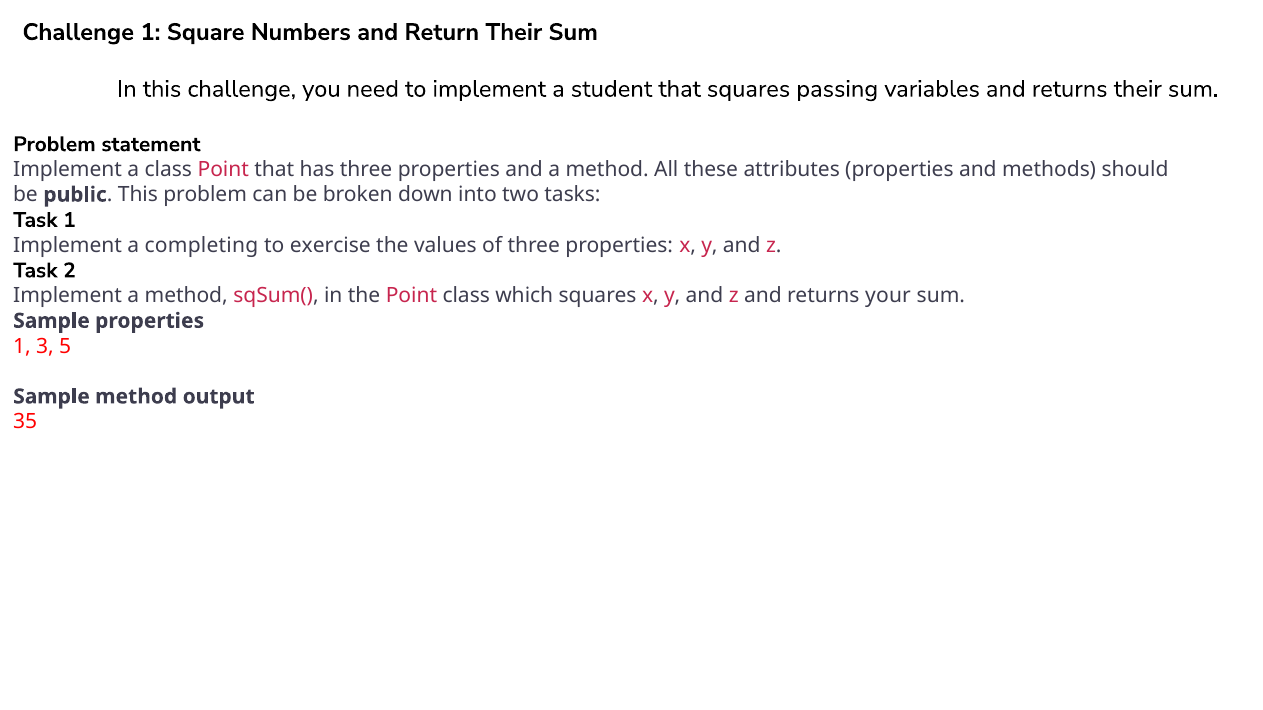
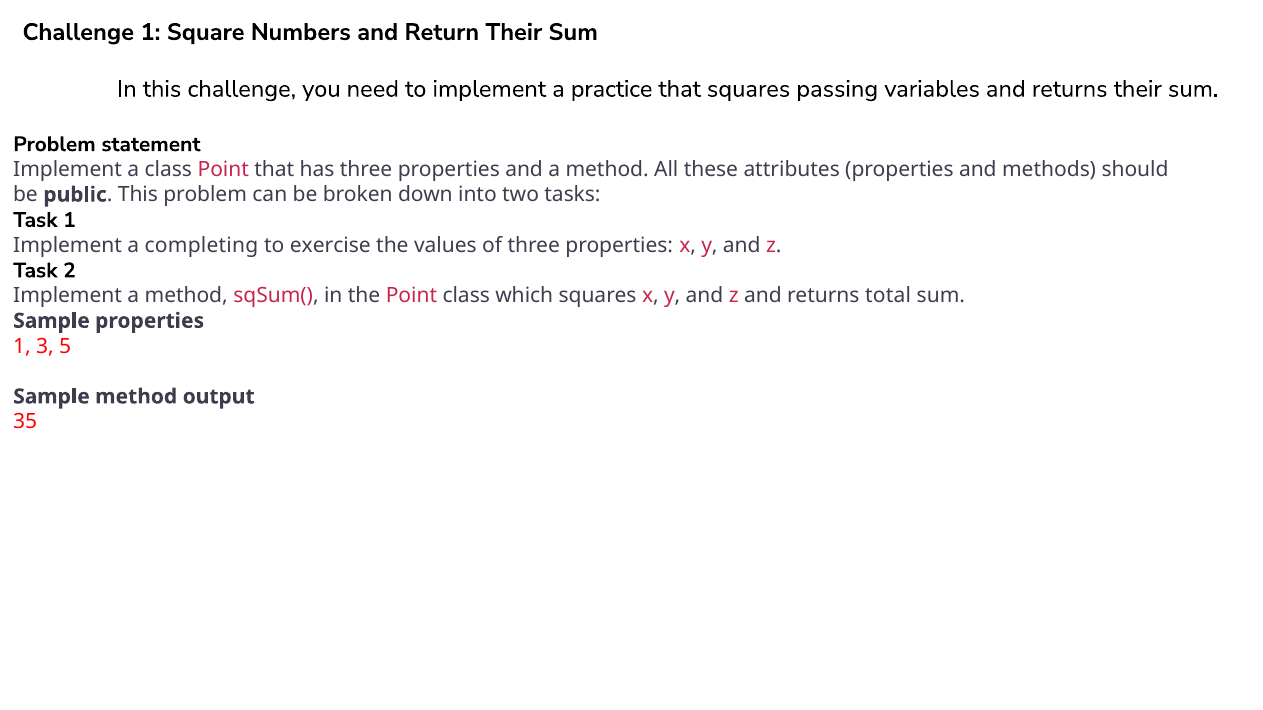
student: student -> practice (612, 89)
your: your -> total (888, 296)
